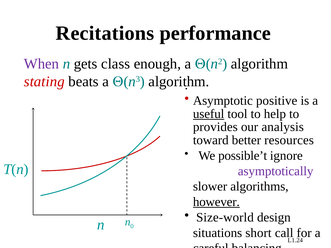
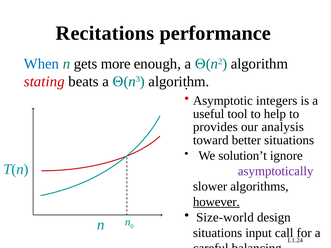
When colour: purple -> blue (42, 64)
class: class -> more (116, 64)
positive: positive -> integers (277, 101)
useful underline: present -> none (209, 114)
better resources: resources -> situations (289, 140)
possible’t: possible’t -> solution’t (243, 156)
short: short -> input (259, 233)
